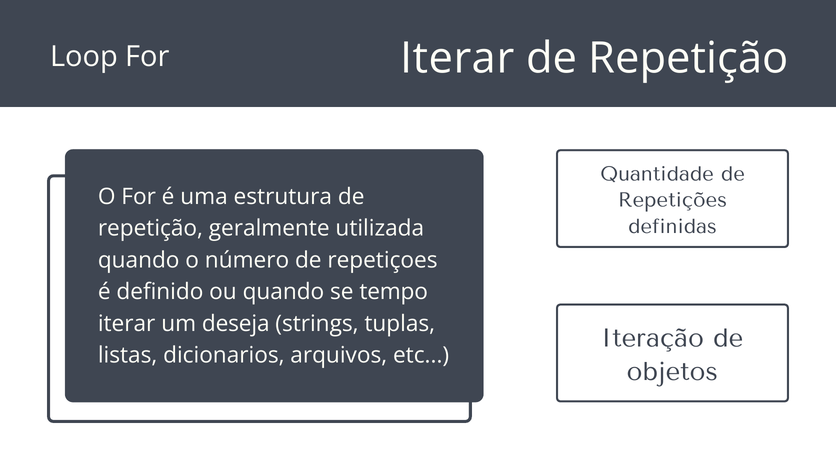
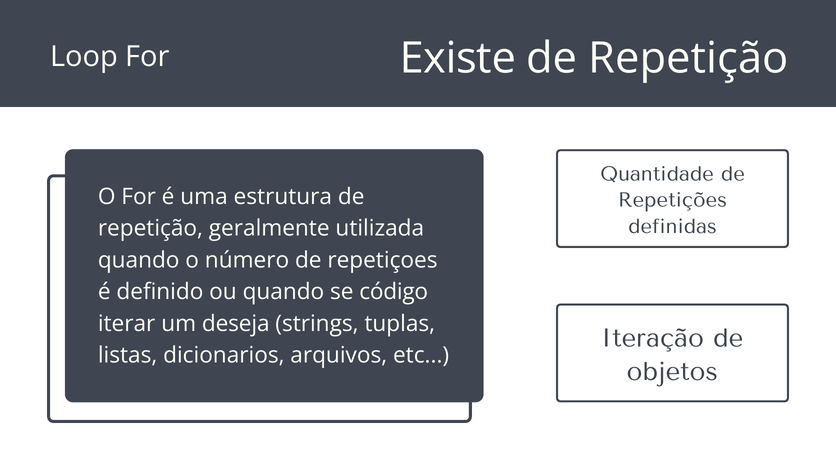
Iterar: Iterar -> Existe (458, 58)
tempo: tempo -> código (394, 292)
